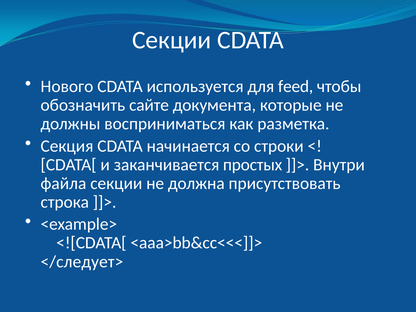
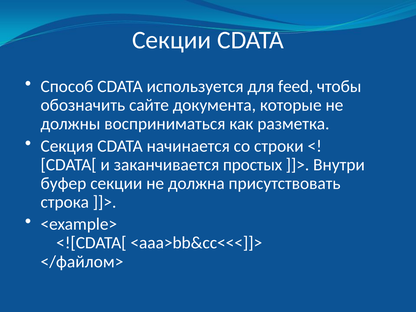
Нового: Нового -> Способ (67, 86)
файла: файла -> буфер (63, 183)
</следует>: </следует> -> </файлом> (82, 262)
